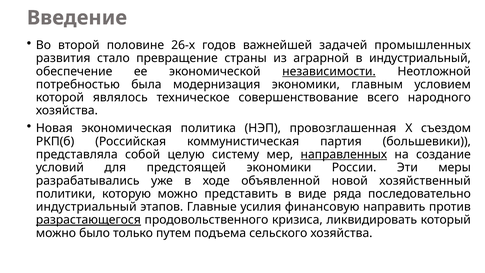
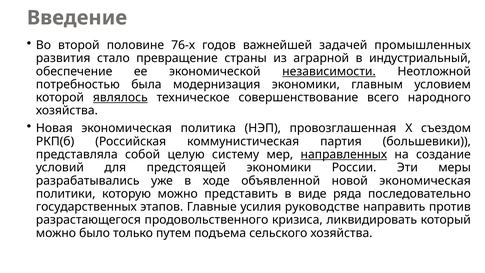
26-х: 26-х -> 76-х (183, 45)
являлось underline: none -> present (120, 97)
новой хозяйственный: хозяйственный -> экономическая (425, 181)
индустриальный: индустриальный -> государственных (86, 207)
финансовую: финансовую -> руководстве (322, 207)
разрастающегося underline: present -> none (88, 220)
